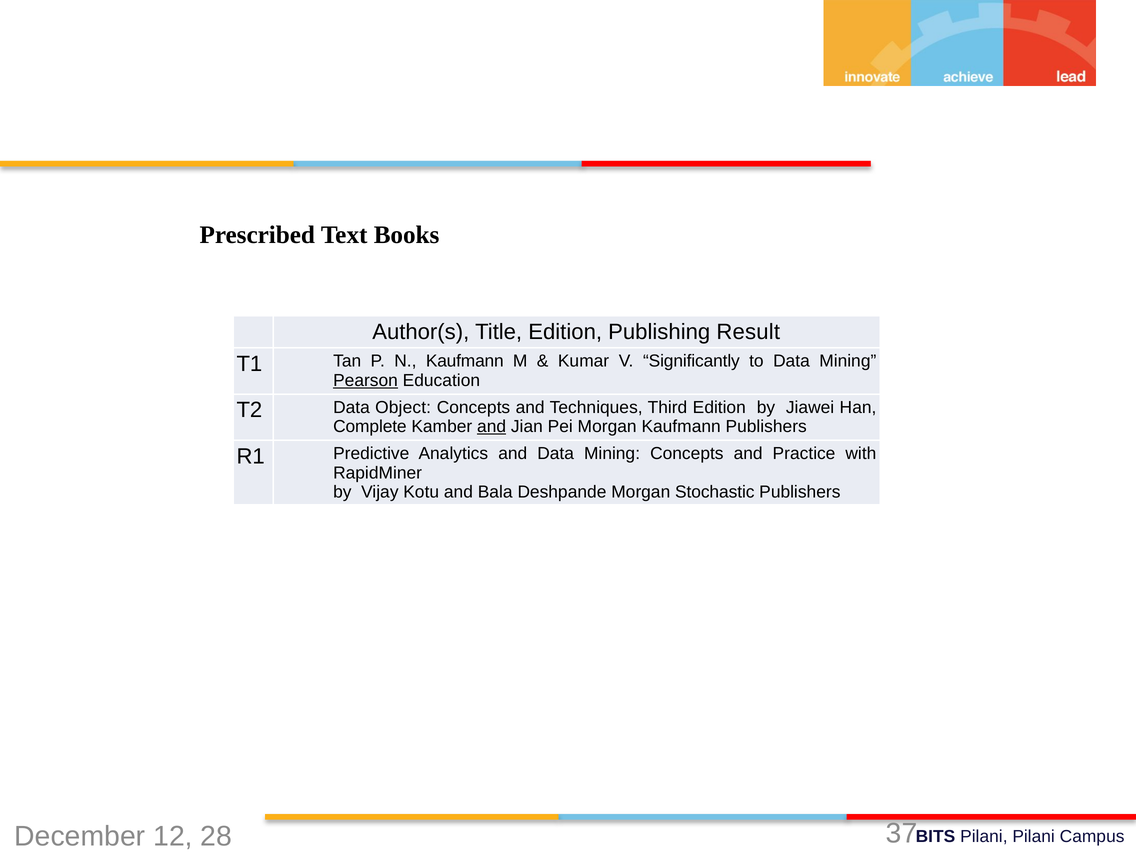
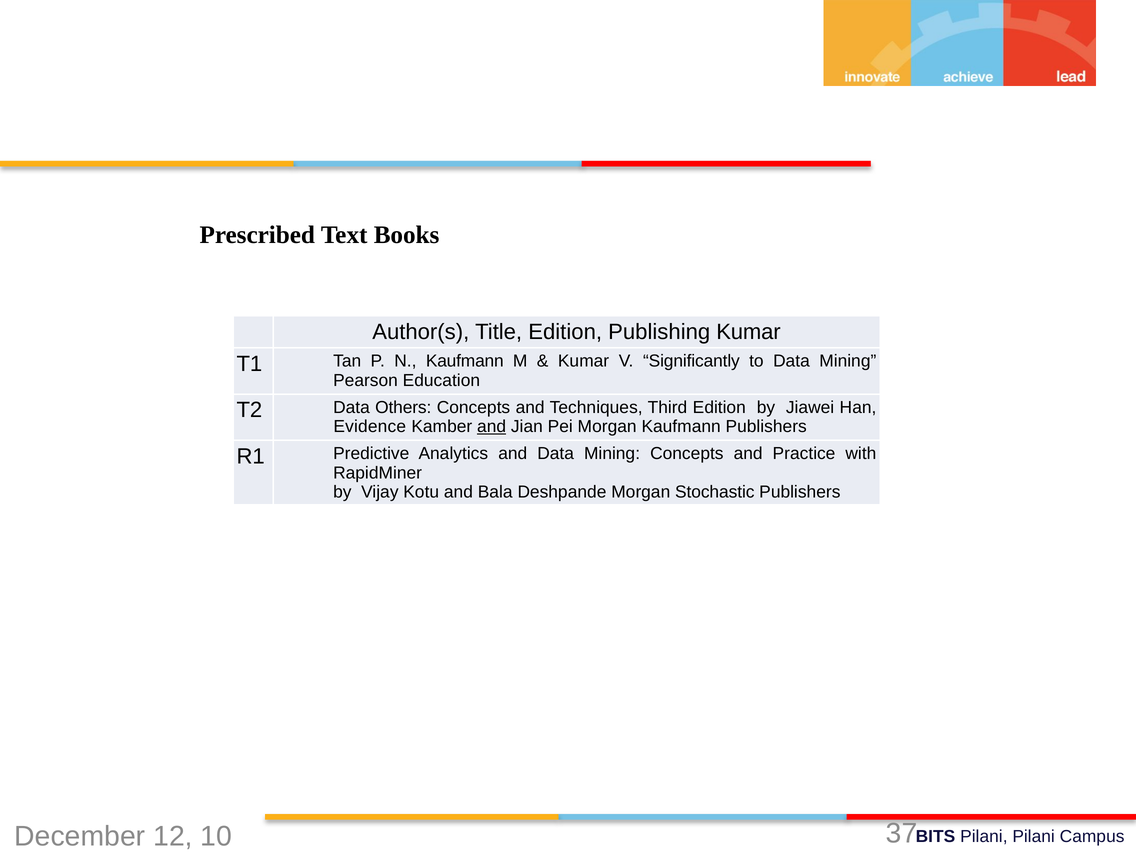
Publishing Result: Result -> Kumar (748, 332)
Pearson underline: present -> none (365, 380)
Object: Object -> Others (403, 407)
Complete: Complete -> Evidence (370, 427)
28: 28 -> 10 (216, 836)
